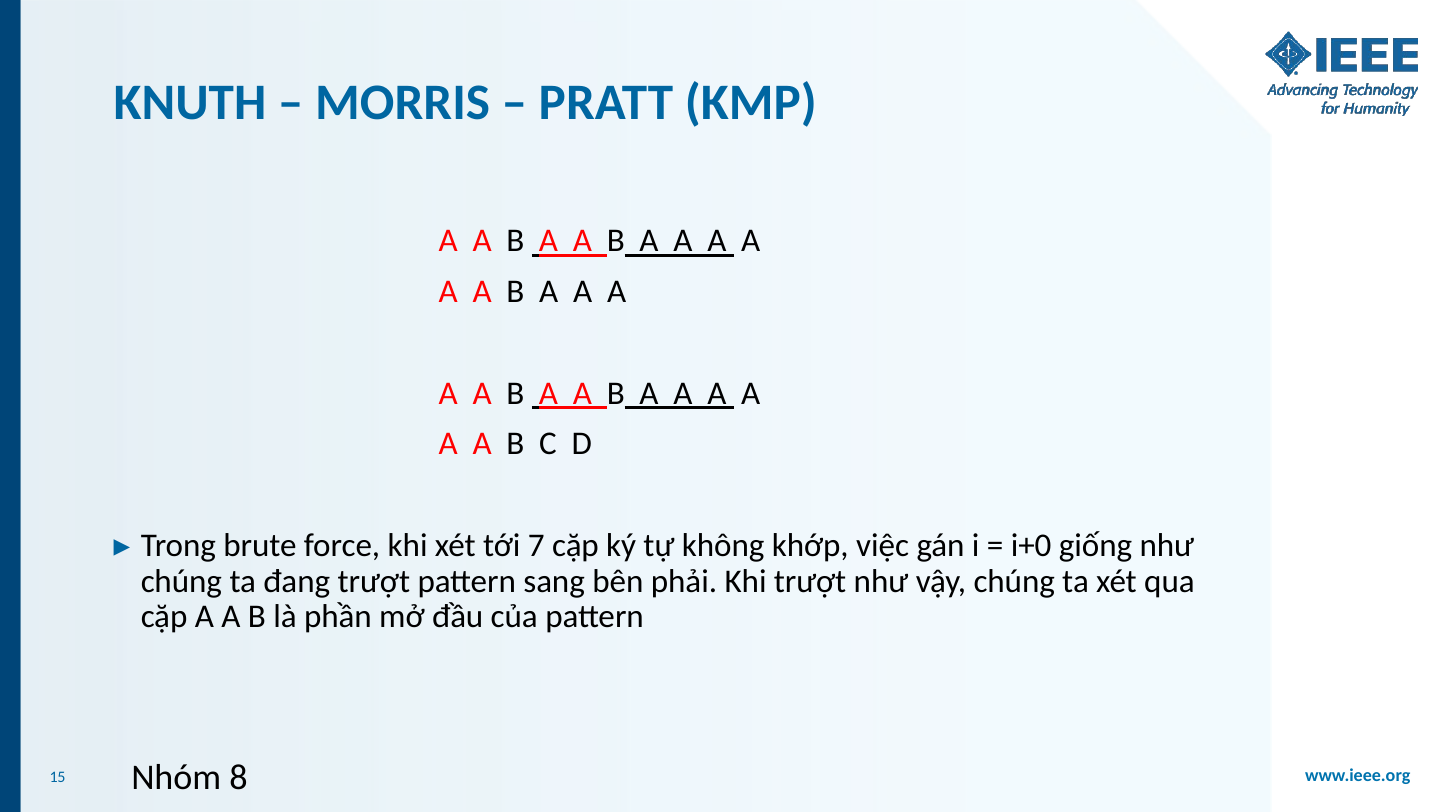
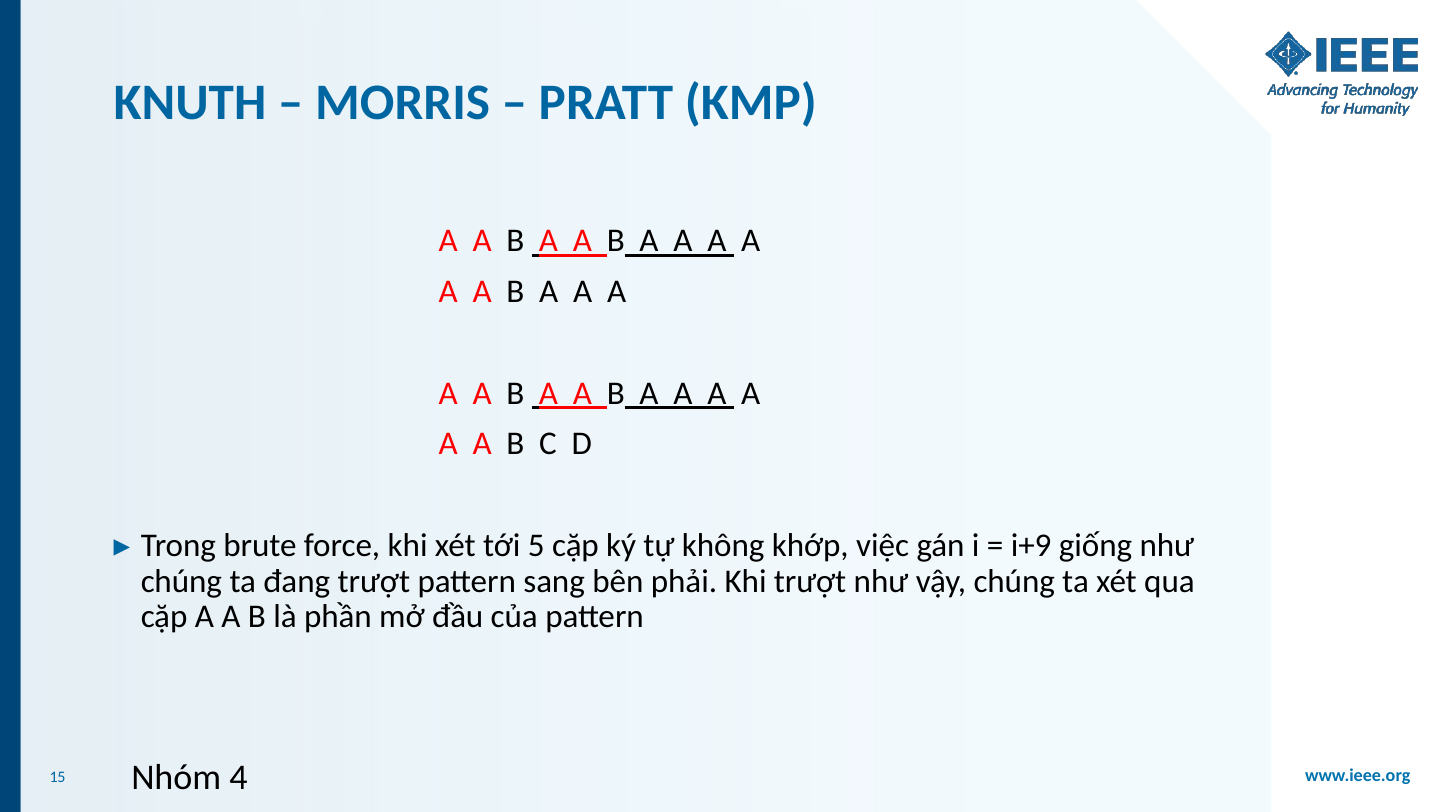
7: 7 -> 5 (536, 546)
i+0: i+0 -> i+9 (1031, 546)
8: 8 -> 4 (239, 778)
